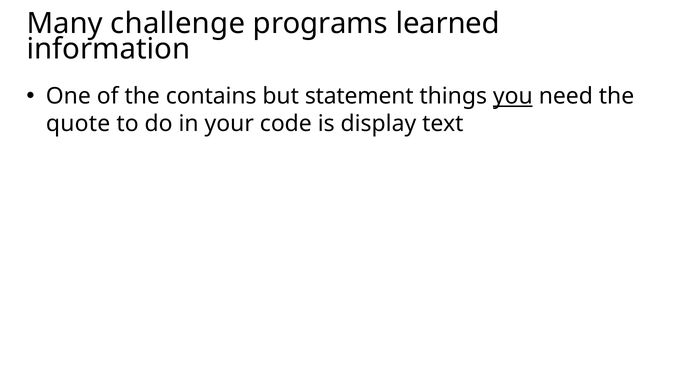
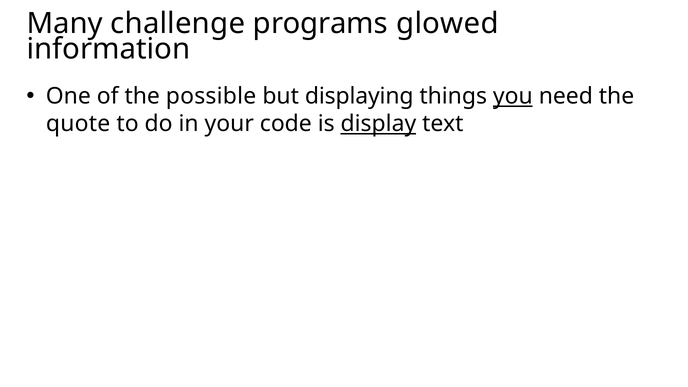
learned: learned -> glowed (448, 23)
contains: contains -> possible (211, 96)
statement: statement -> displaying (359, 96)
display underline: none -> present (378, 124)
